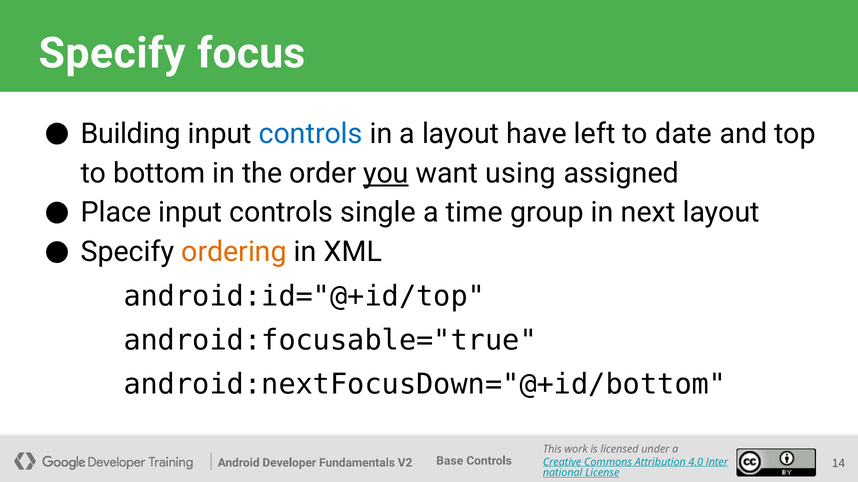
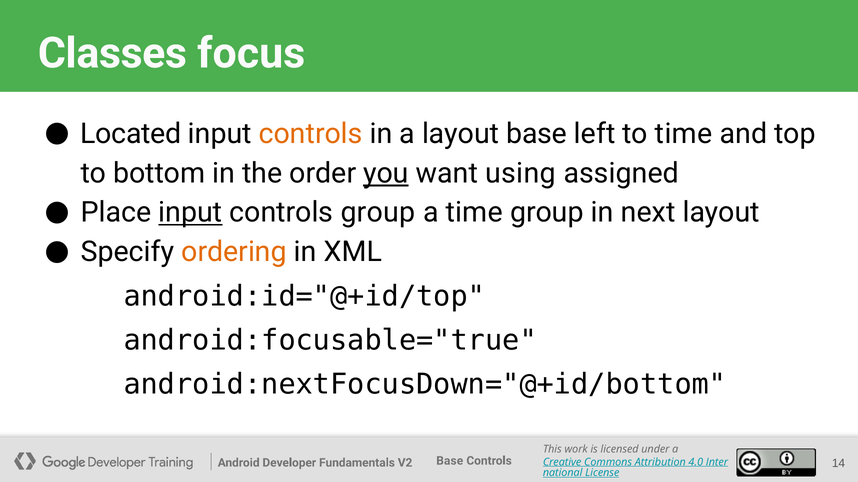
Specify: Specify -> Classes (112, 53)
Building: Building -> Located (131, 134)
controls colour: blue -> orange (311, 134)
layout have: have -> base (537, 134)
to date: date -> time (684, 134)
input underline: none -> present (190, 213)
controls single: single -> group (378, 213)
